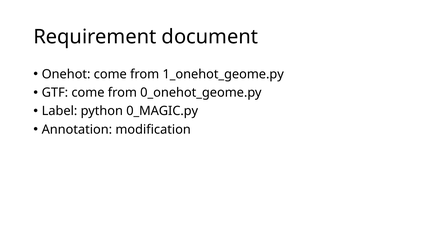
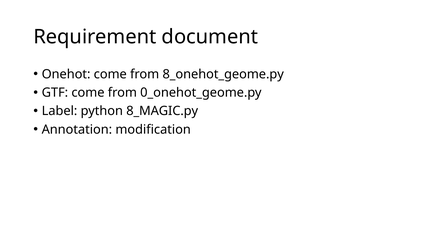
1_onehot_geome.py: 1_onehot_geome.py -> 8_onehot_geome.py (223, 74)
0_MAGIC.py: 0_MAGIC.py -> 8_MAGIC.py (162, 111)
